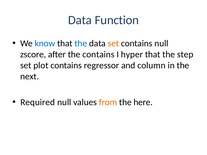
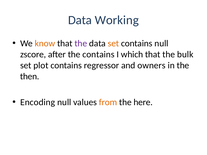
Function: Function -> Working (117, 20)
know colour: blue -> orange (45, 43)
the colour: blue -> purple (81, 43)
hyper: hyper -> which (132, 54)
step: step -> bulk (185, 54)
column: column -> owners (151, 66)
next: next -> then (30, 77)
Required: Required -> Encoding (38, 102)
